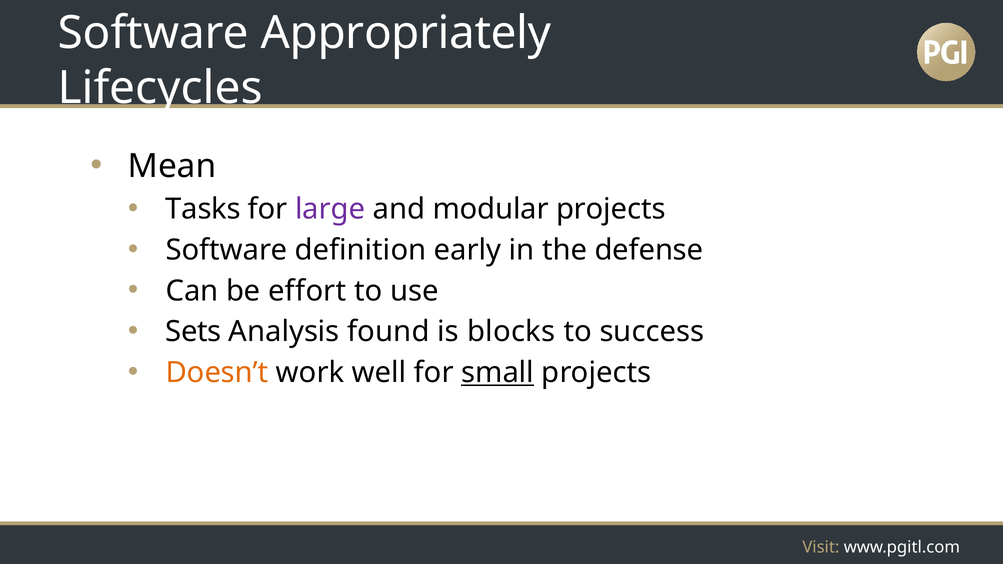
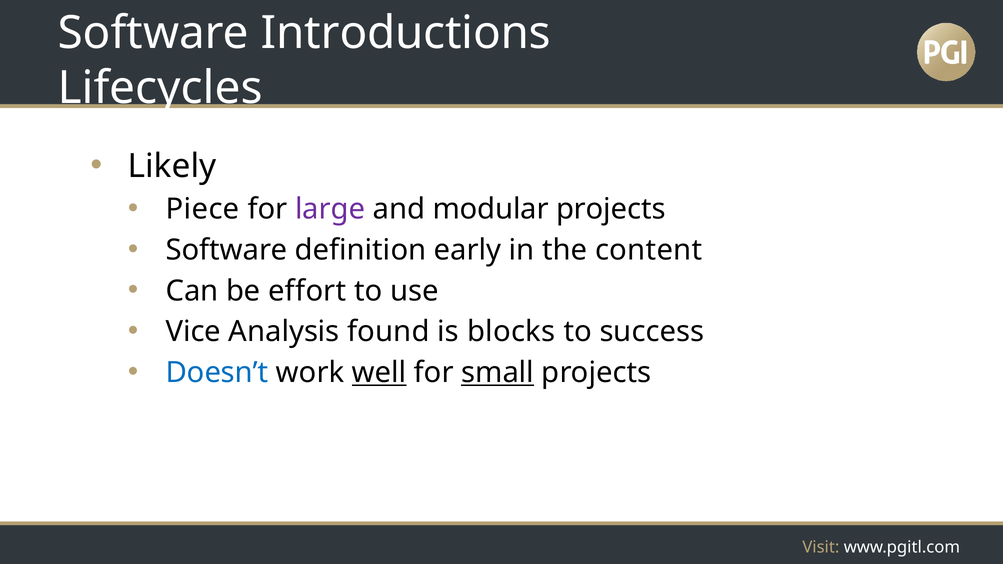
Appropriately: Appropriately -> Introductions (406, 33)
Mean: Mean -> Likely (172, 166)
Tasks: Tasks -> Piece (203, 209)
defense: defense -> content (649, 250)
Sets: Sets -> Vice (193, 332)
Doesn’t colour: orange -> blue (217, 373)
well underline: none -> present (379, 373)
